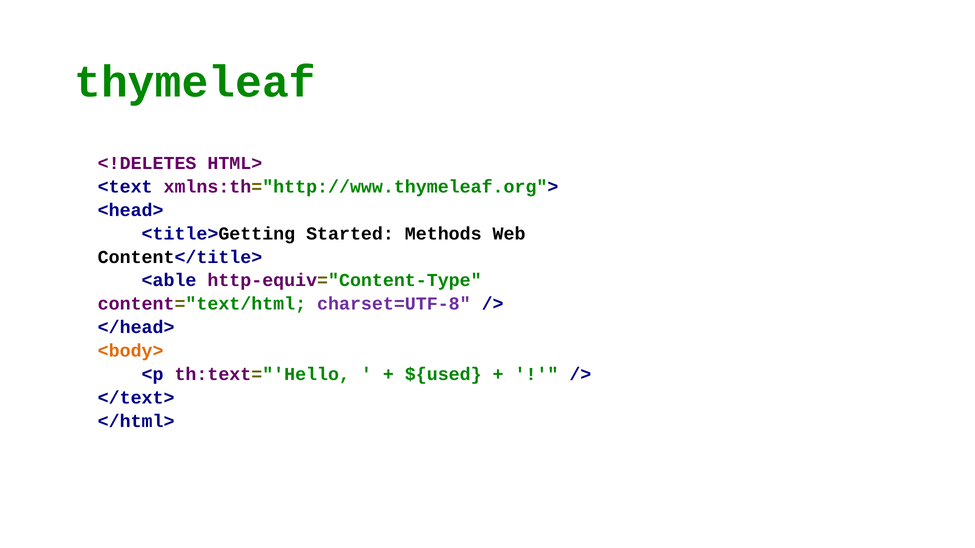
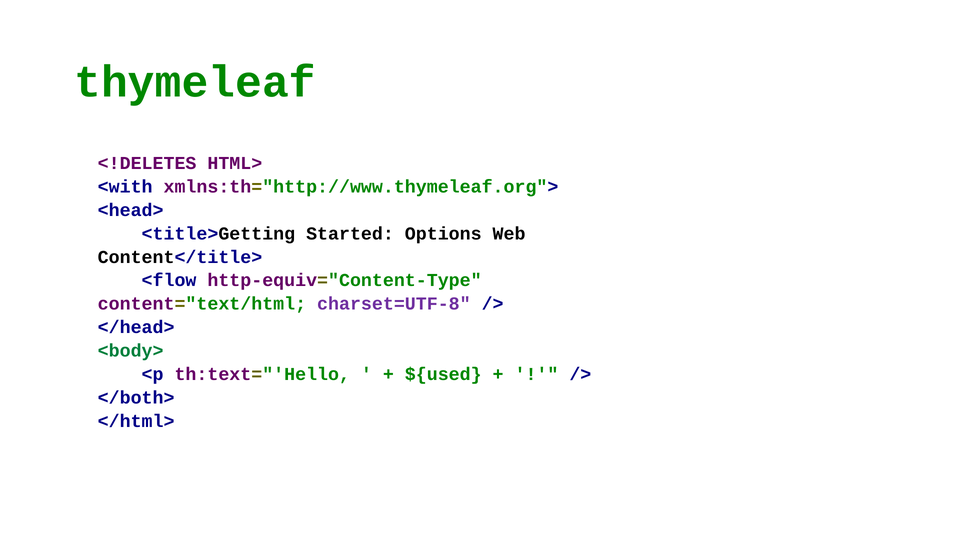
<text: <text -> <with (125, 187)
Methods: Methods -> Options (443, 234)
<able: <able -> <flow (169, 281)
<body> colour: orange -> green (131, 351)
</text>: </text> -> </both> (136, 398)
